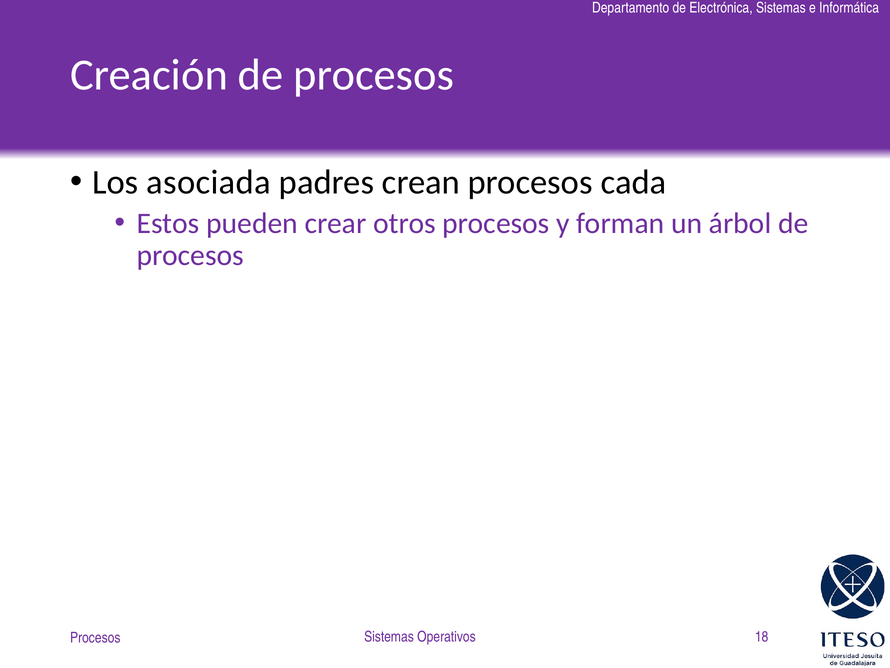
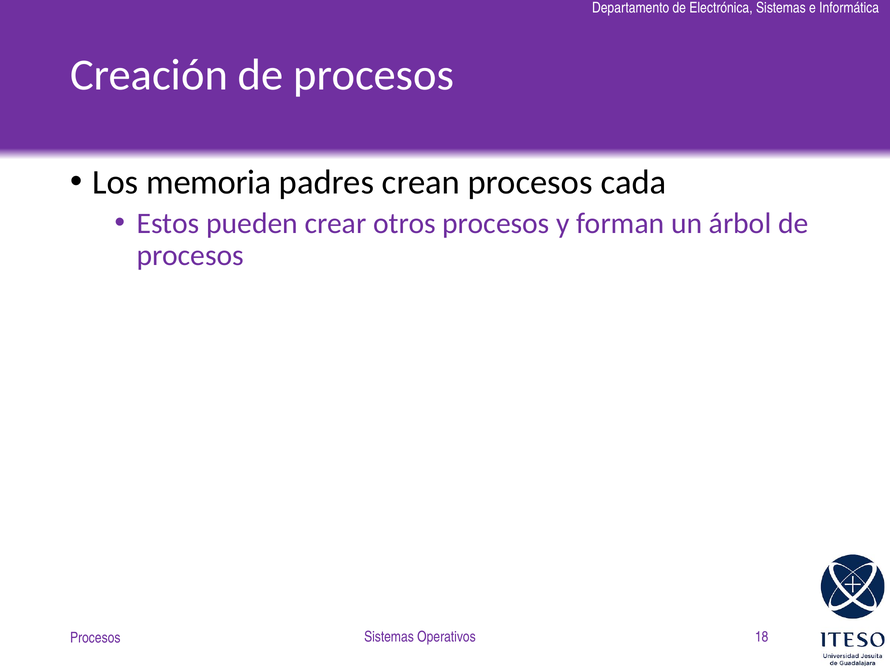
asociada: asociada -> memoria (209, 182)
